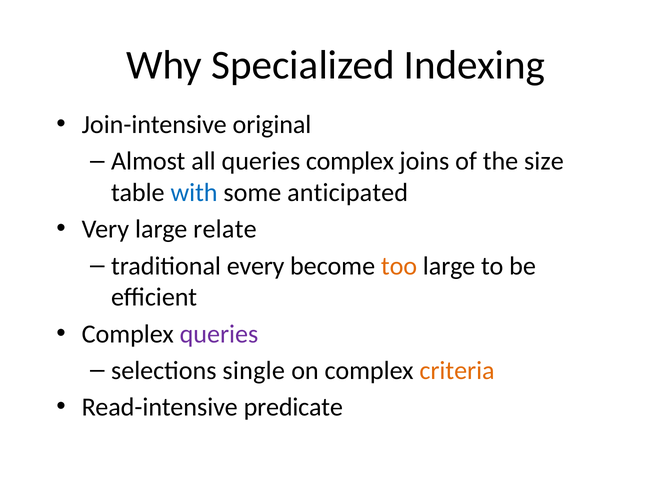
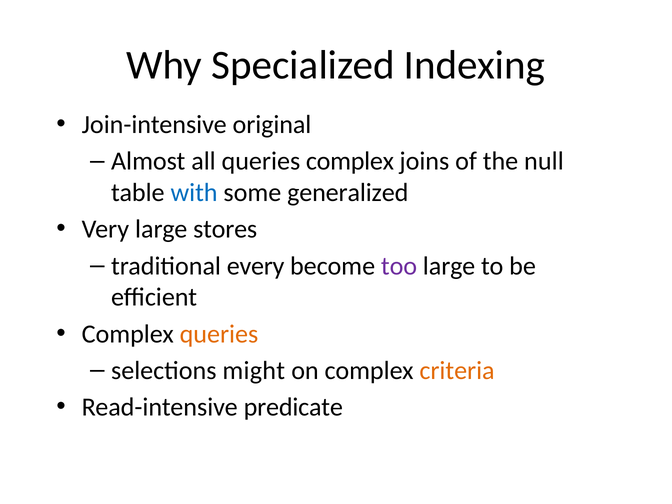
size: size -> null (544, 161)
anticipated: anticipated -> generalized (348, 193)
relate: relate -> stores (225, 229)
too colour: orange -> purple (399, 266)
queries colour: purple -> orange (219, 334)
single: single -> might (254, 371)
